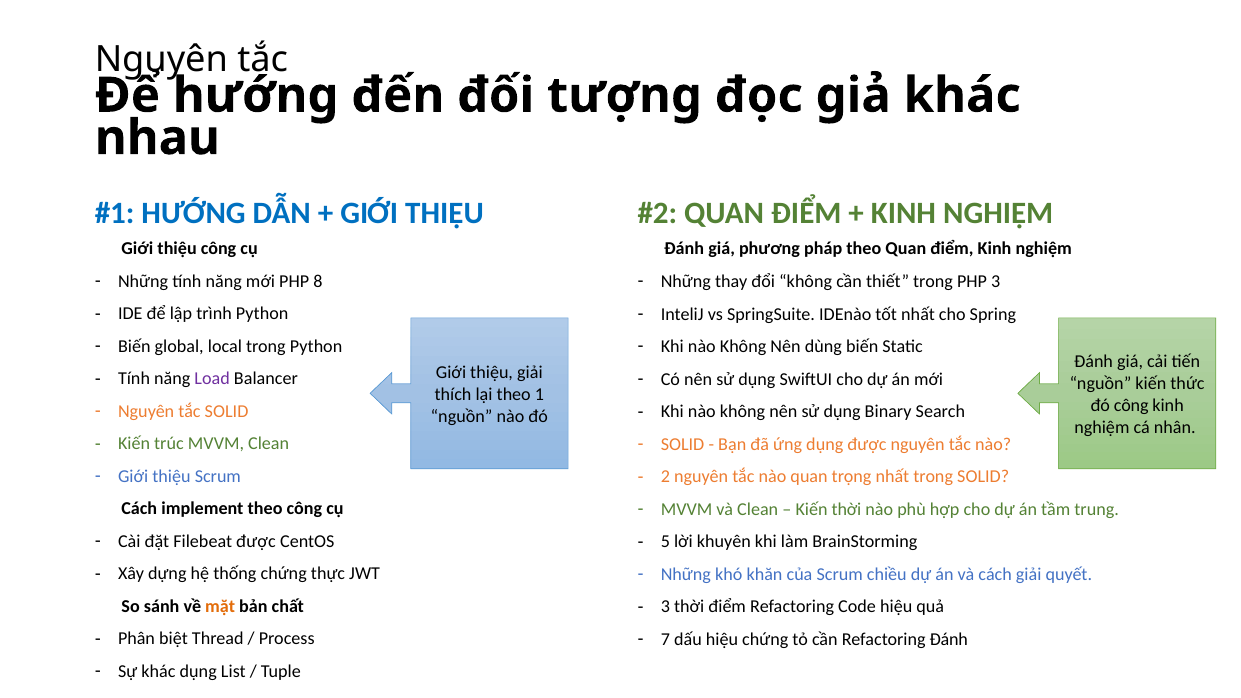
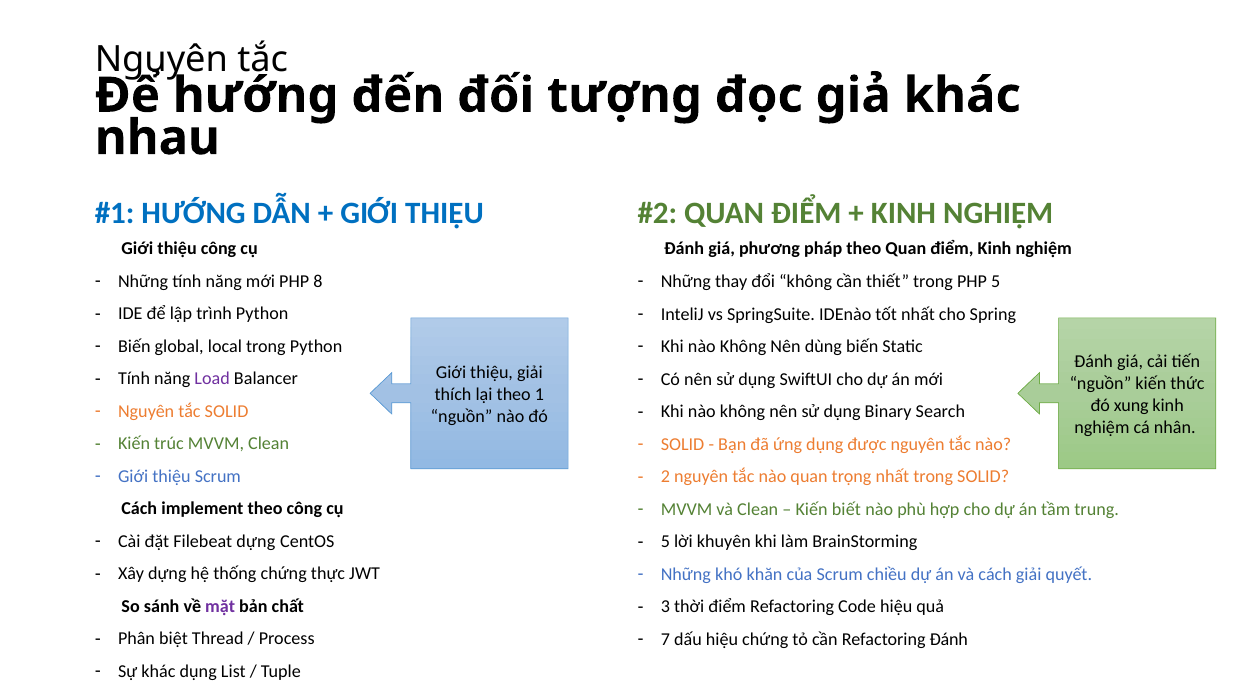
PHP 3: 3 -> 5 (996, 282)
đó công: công -> xung (1131, 405)
Kiến thời: thời -> biết (846, 509)
Filebeat được: được -> dựng (256, 542)
mặt colour: orange -> purple (220, 607)
